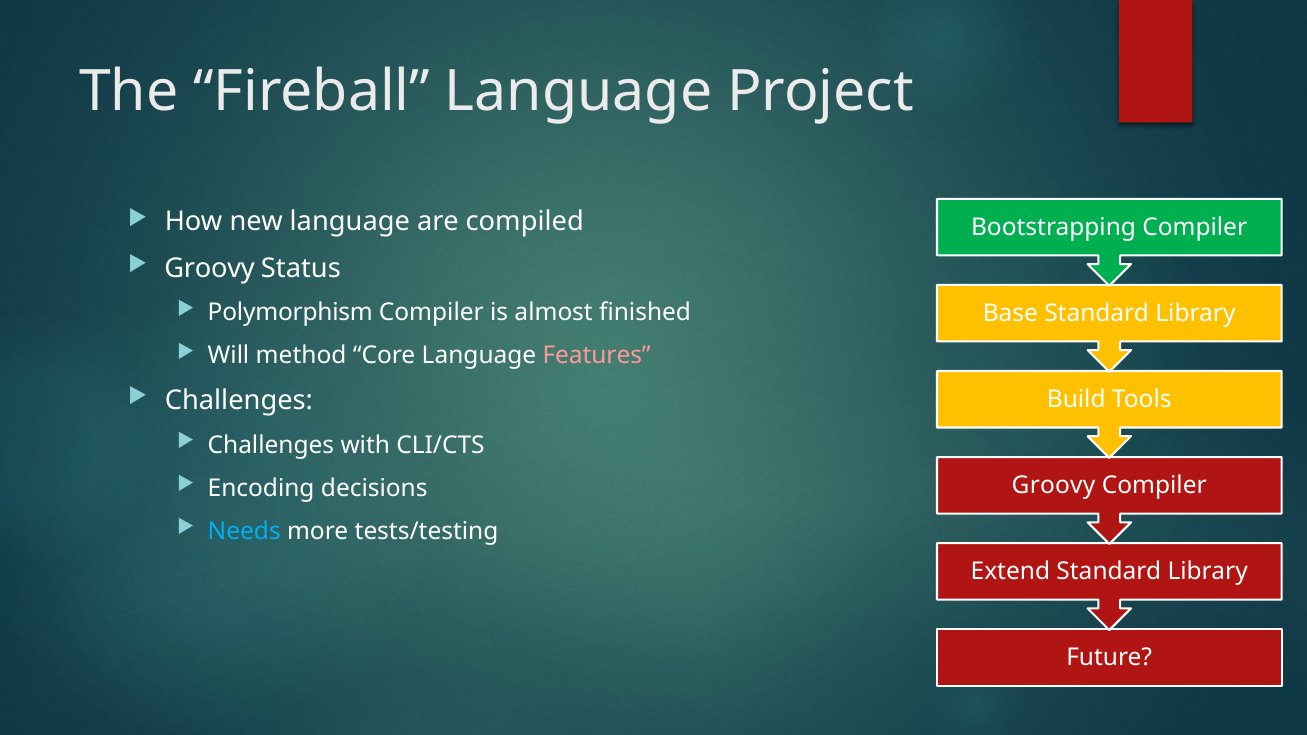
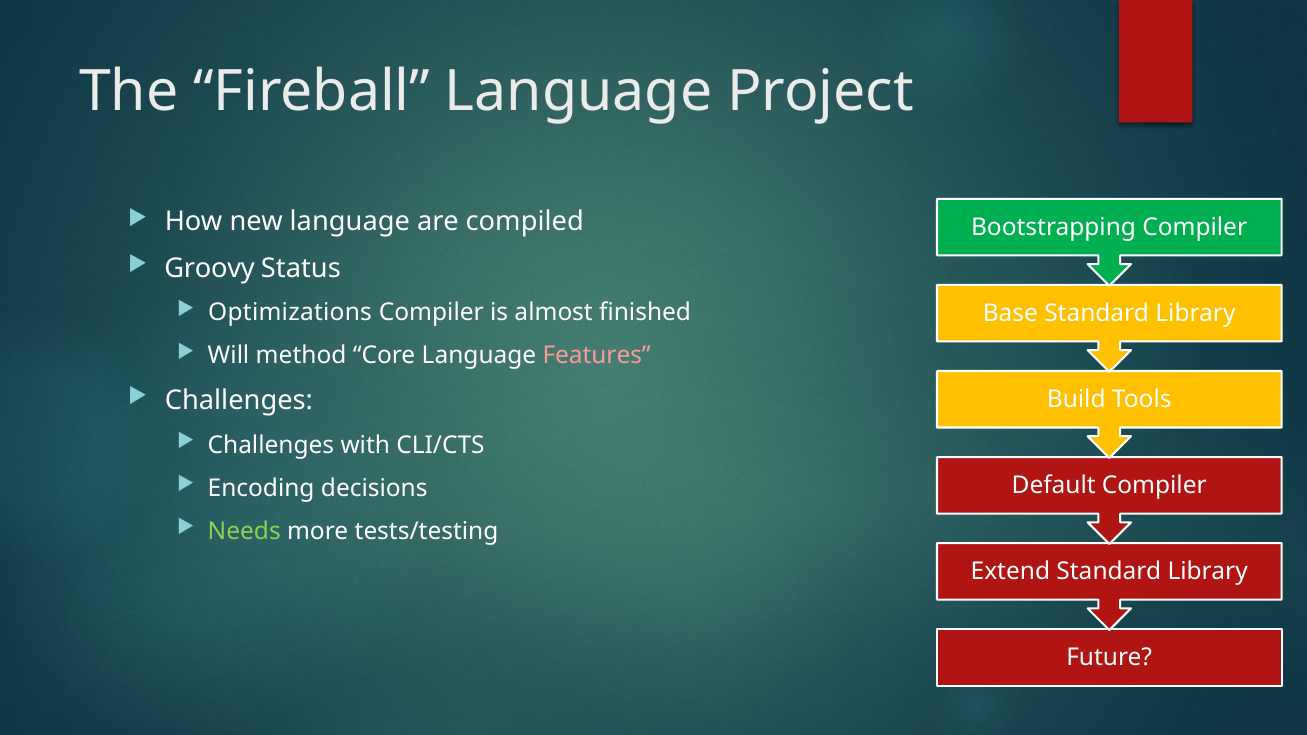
Polymorphism: Polymorphism -> Optimizations (290, 313)
Groovy: Groovy -> Default (1054, 485)
Needs colour: light blue -> light green (244, 531)
